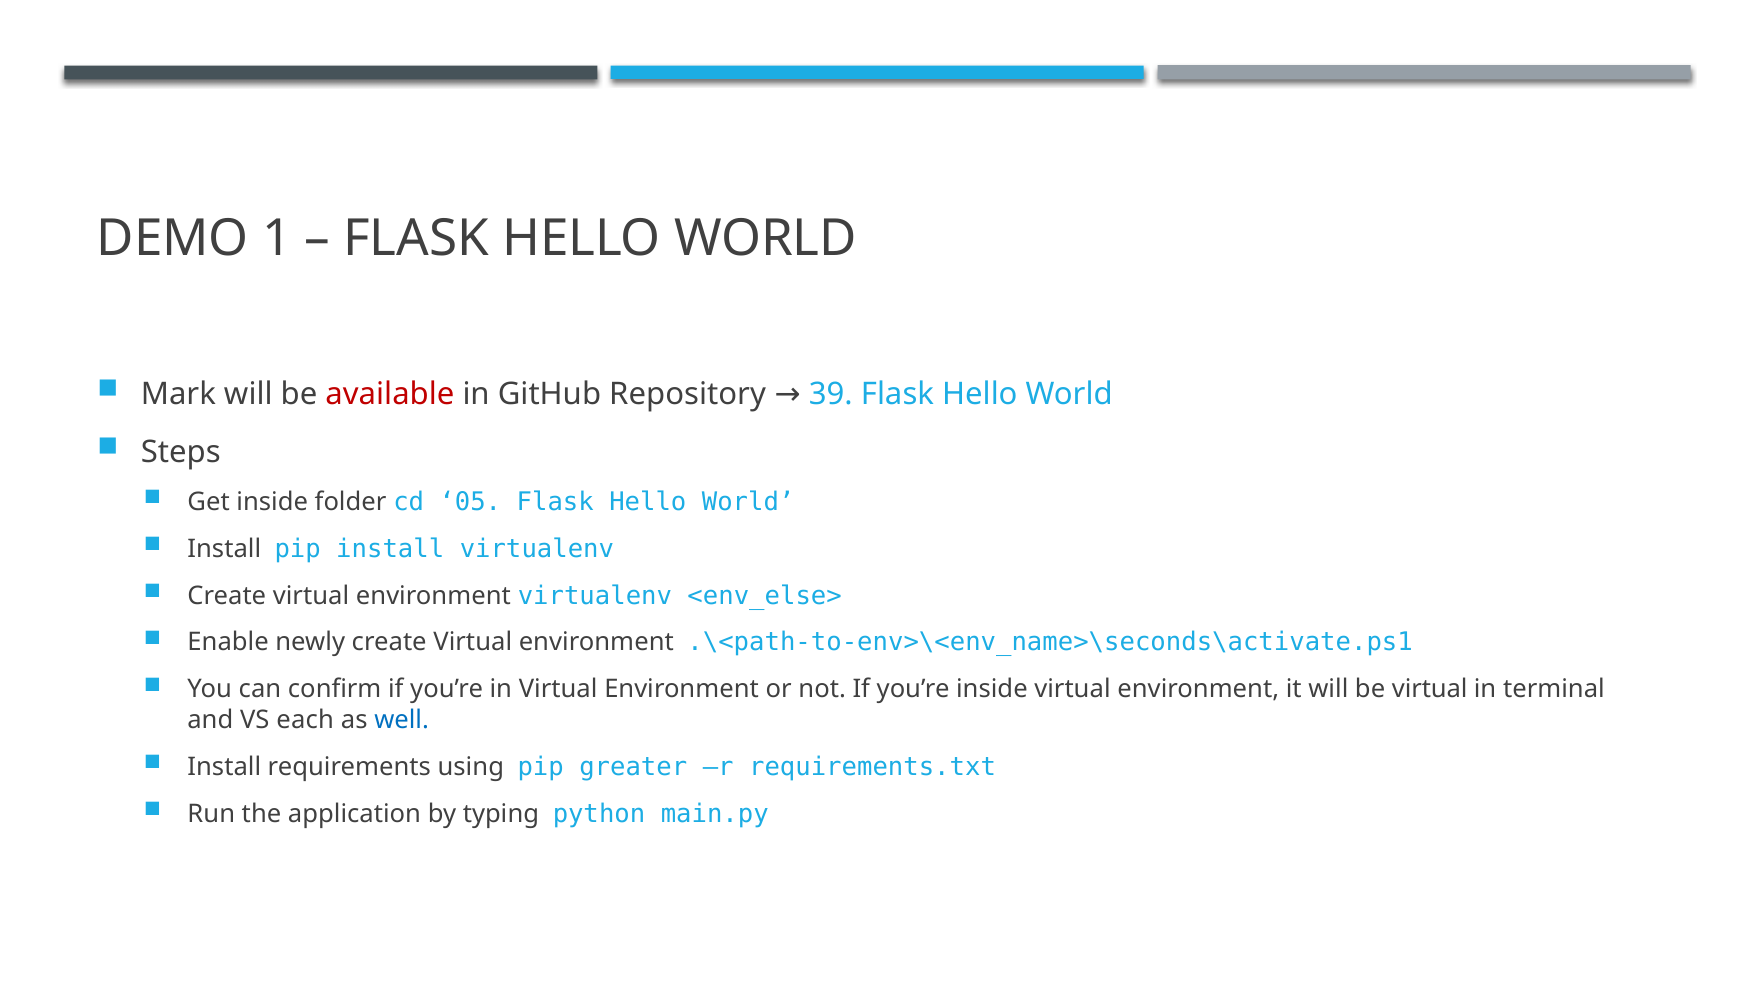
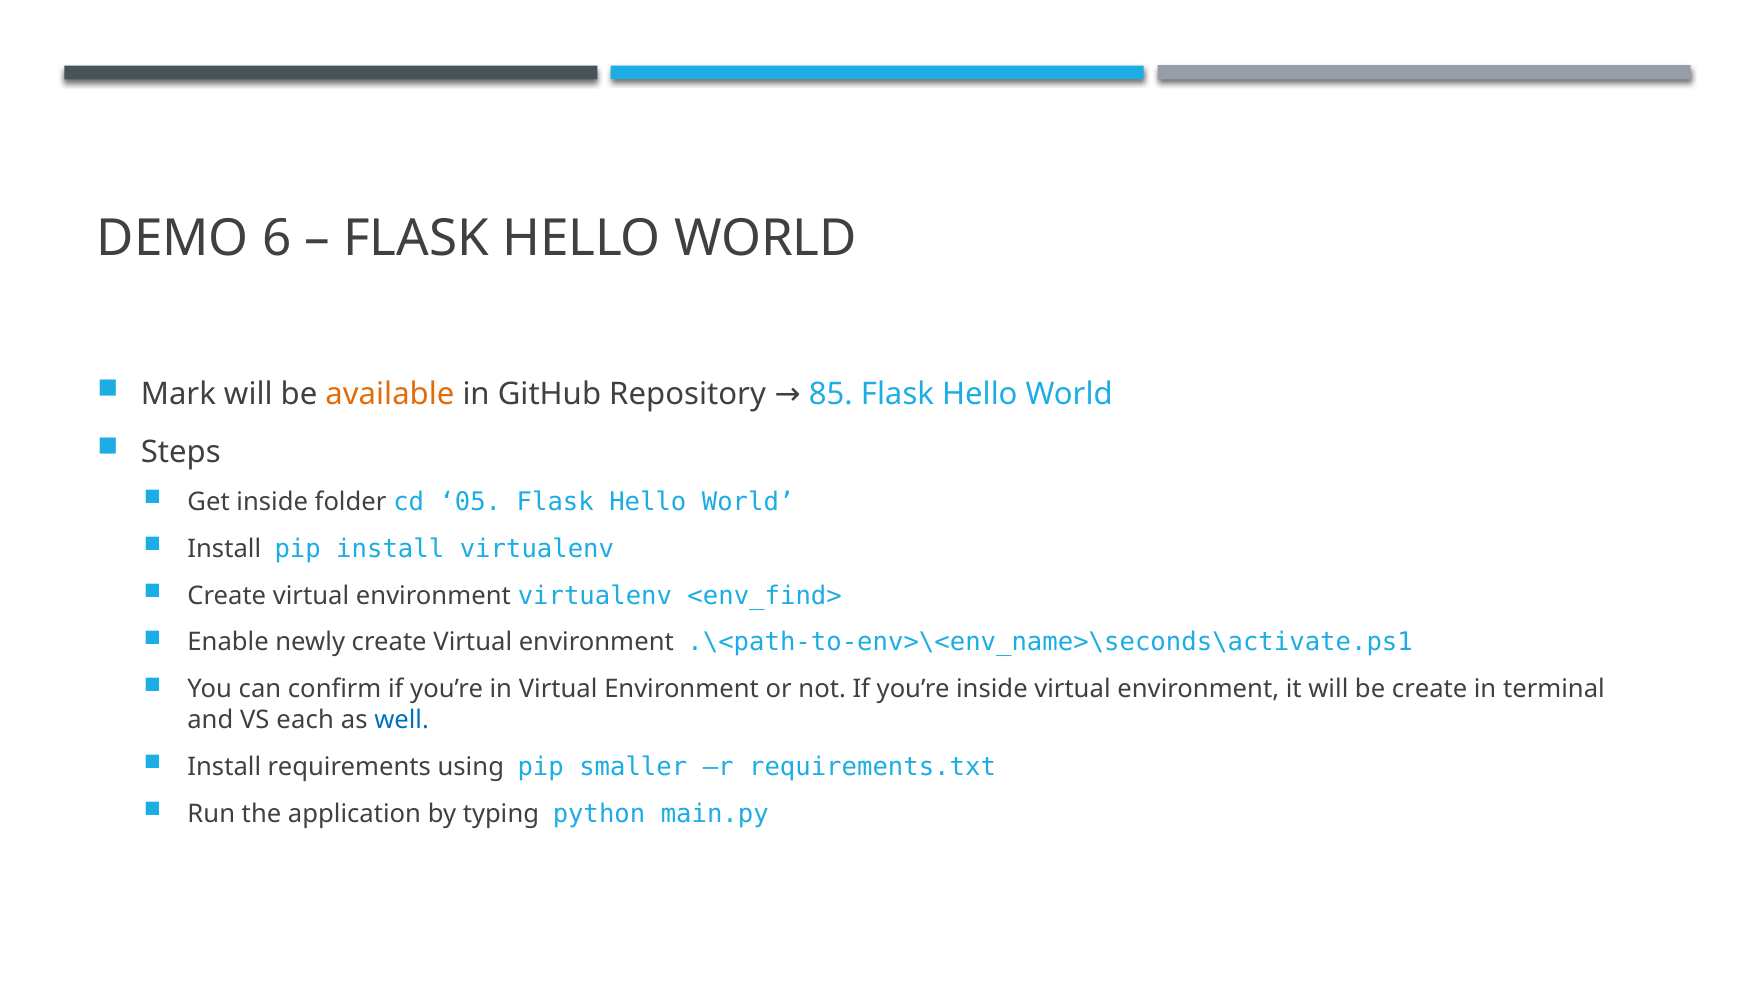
1: 1 -> 6 (277, 238)
available colour: red -> orange (390, 394)
39: 39 -> 85 (831, 394)
<env_else>: <env_else> -> <env_find> (765, 596)
be virtual: virtual -> create (1430, 689)
greater: greater -> smaller (633, 767)
